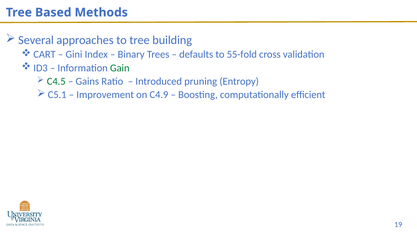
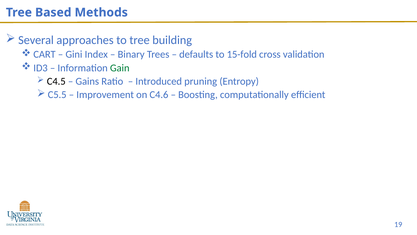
55-fold: 55-fold -> 15-fold (242, 54)
C4.5 colour: green -> black (56, 81)
C5.1: C5.1 -> C5.5 (57, 95)
C4.9: C4.9 -> C4.6 (159, 95)
